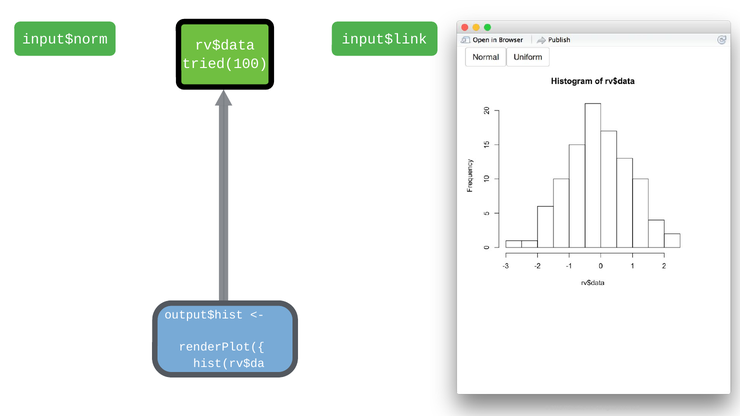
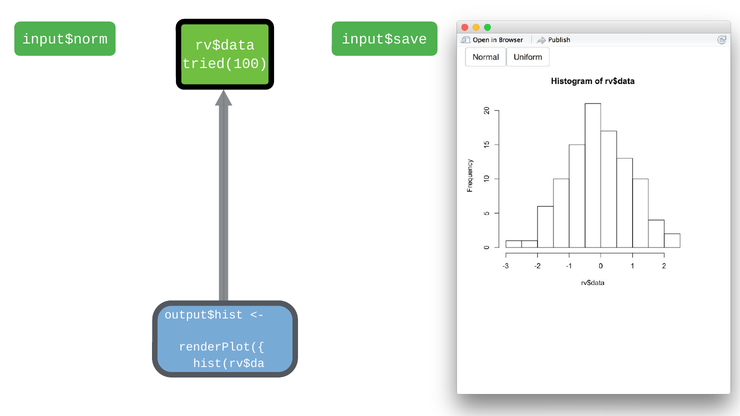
input$link: input$link -> input$save (384, 39)
